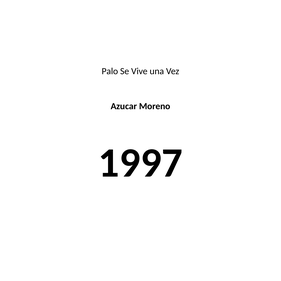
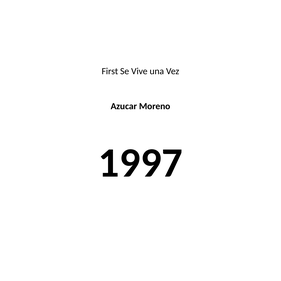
Palo: Palo -> First (110, 71)
